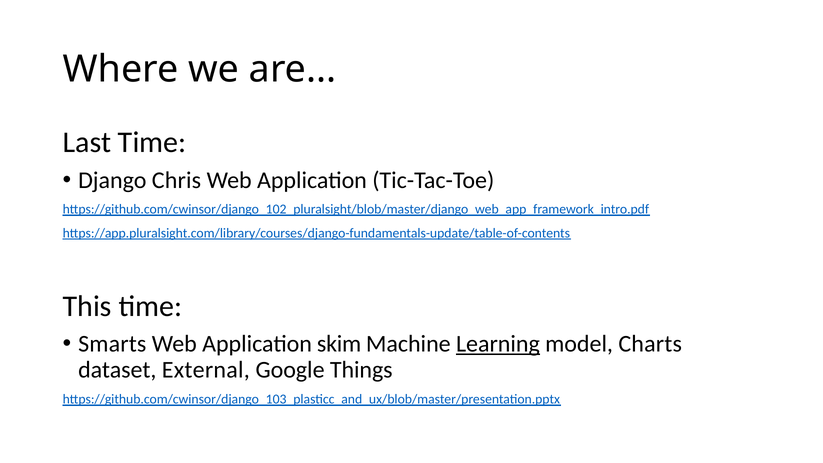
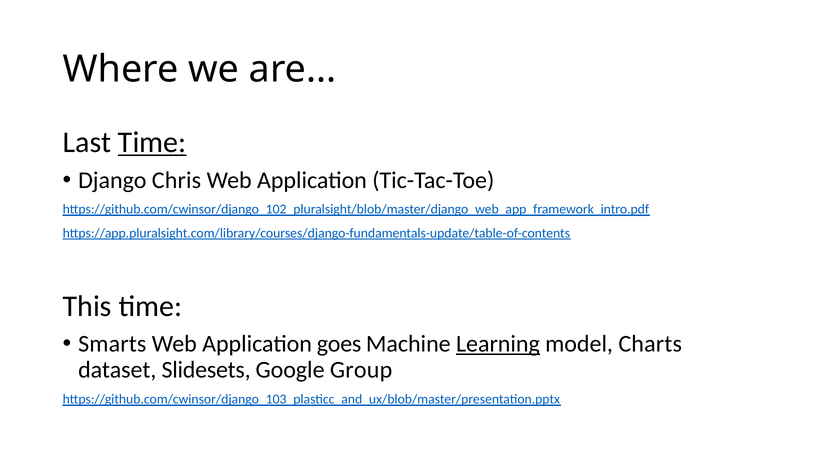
Time underline: none -> present (152, 142)
skim: skim -> goes (339, 344)
External: External -> Slidesets (206, 370)
Things: Things -> Group (361, 370)
